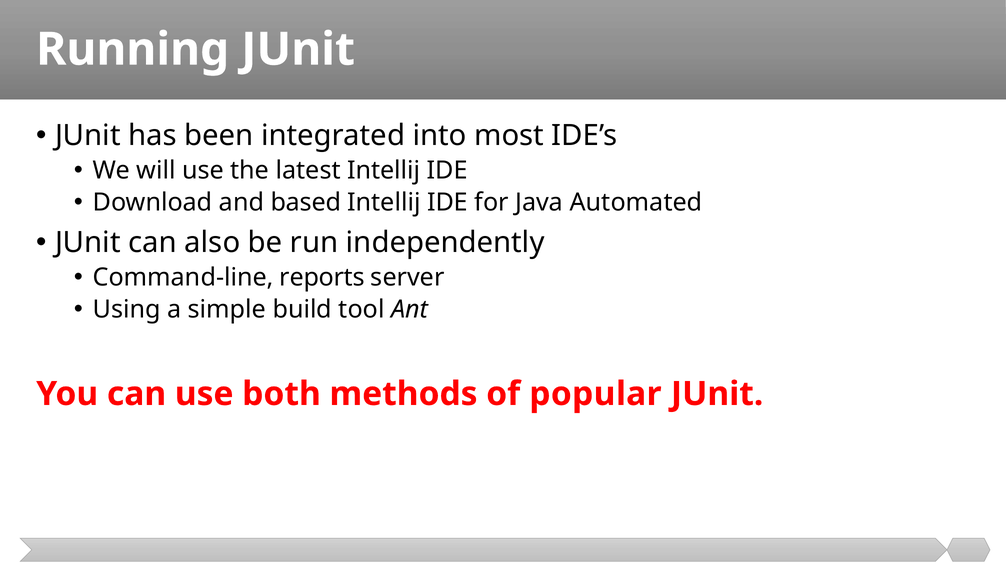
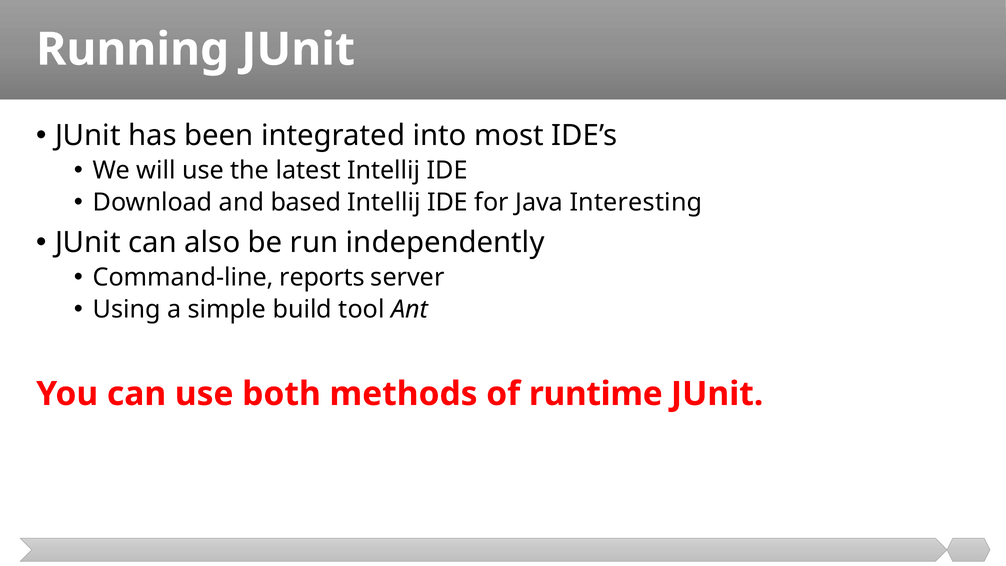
Automated: Automated -> Interesting (636, 203)
popular: popular -> runtime (596, 394)
